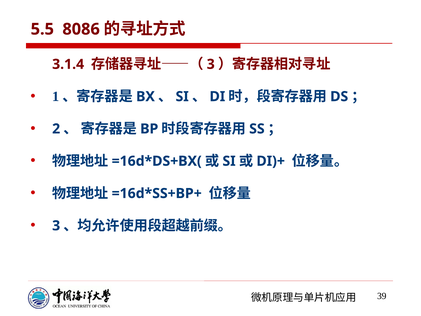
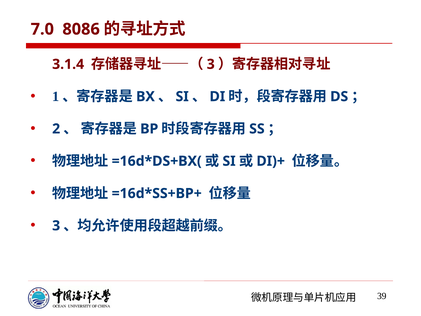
5.5: 5.5 -> 7.0 (42, 29)
